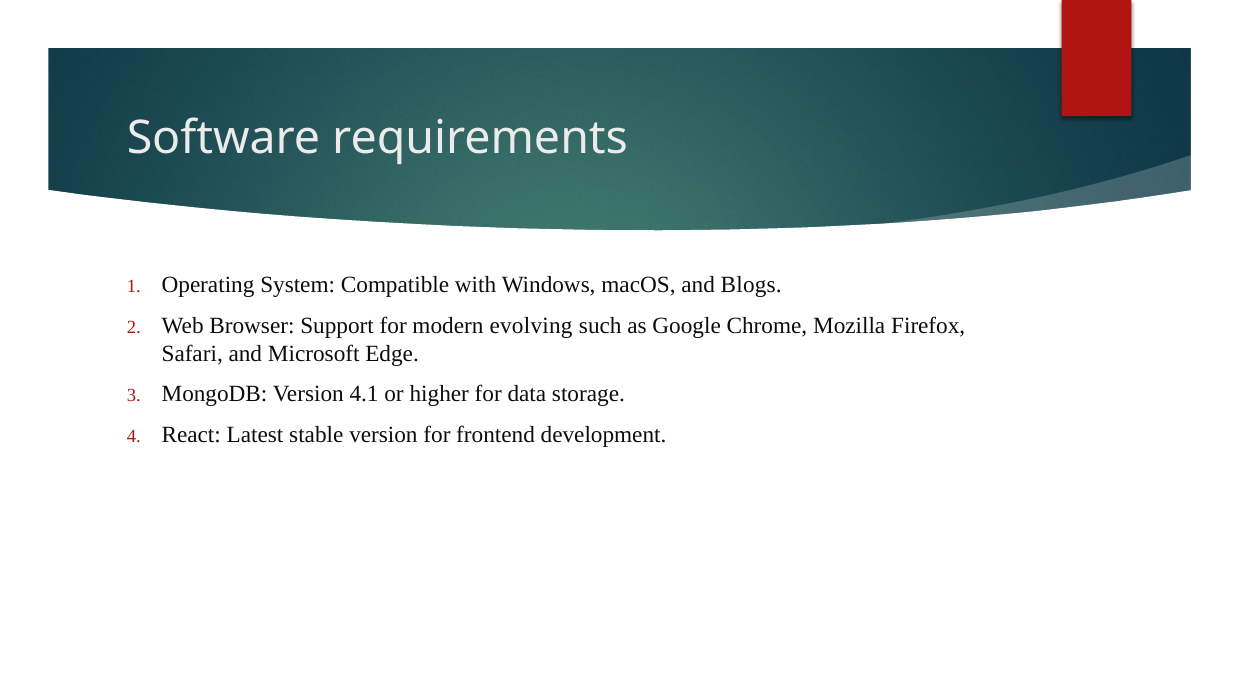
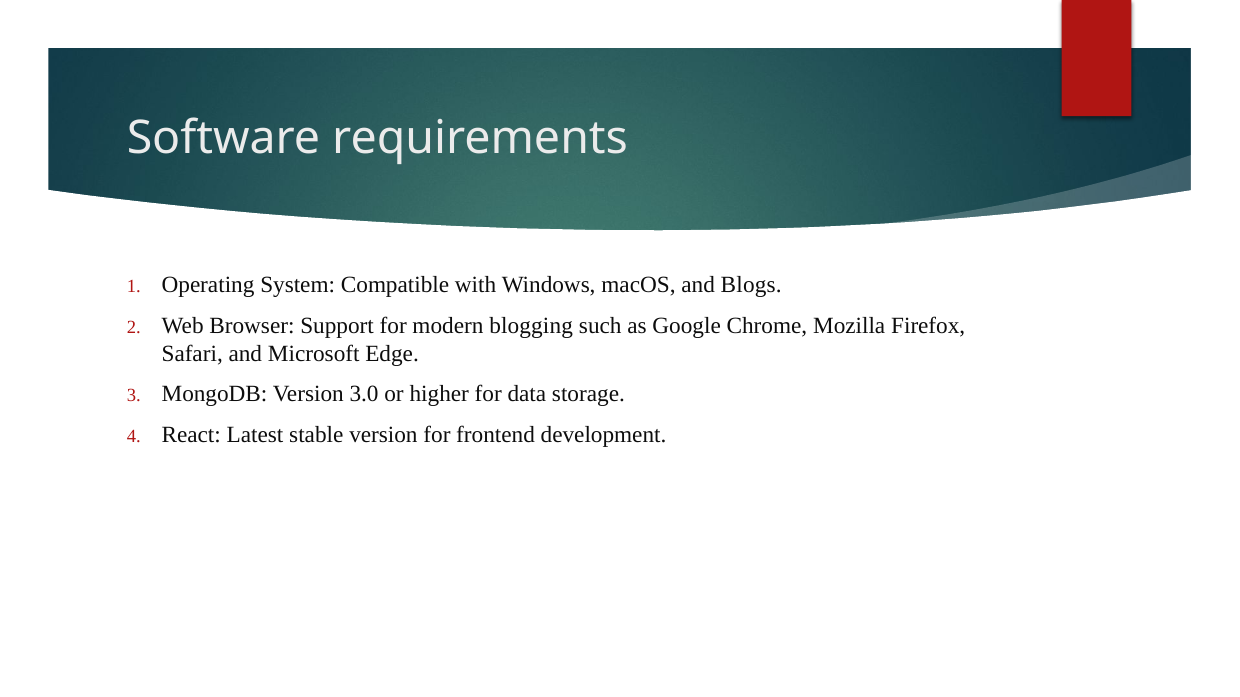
evolving: evolving -> blogging (531, 326)
4.1: 4.1 -> 3.0 (364, 395)
